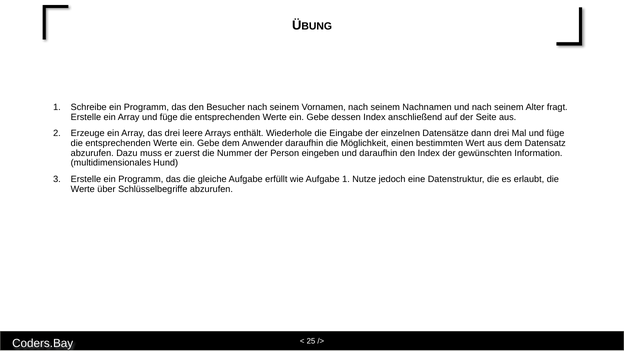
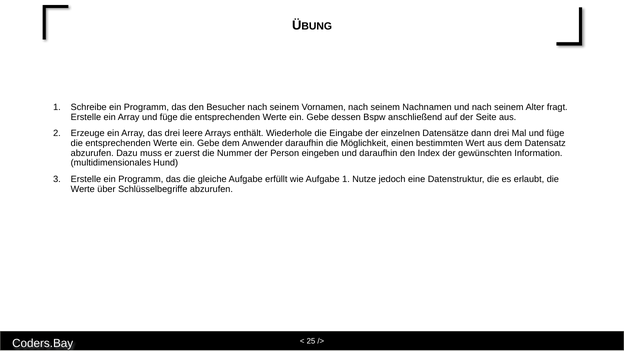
dessen Index: Index -> Bspw (374, 117)
